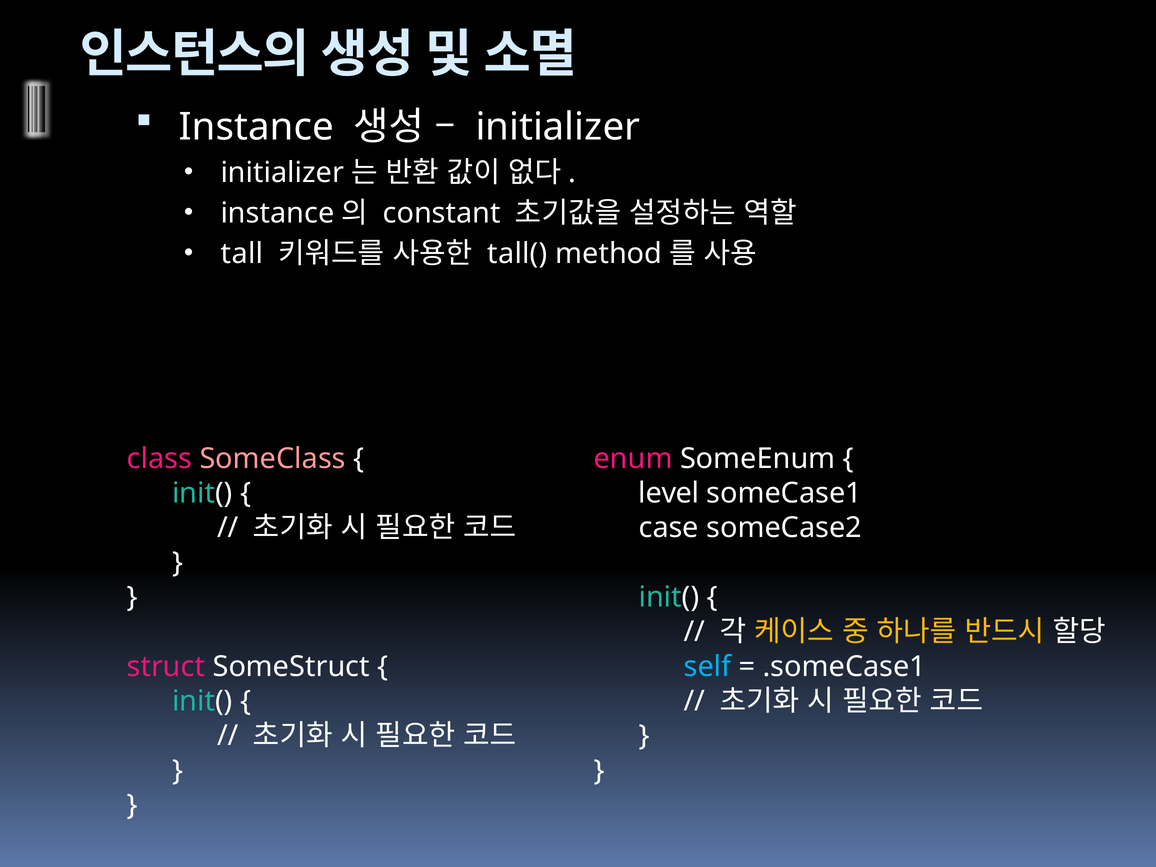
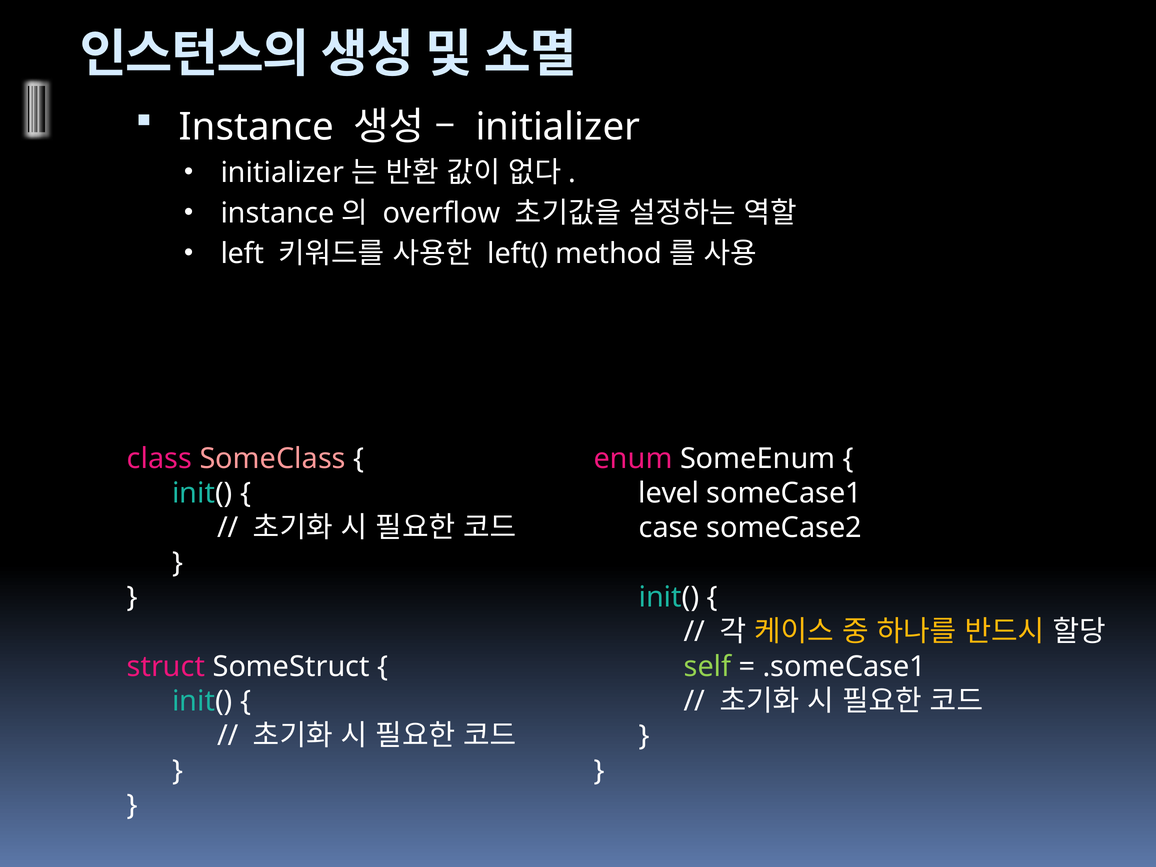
constant: constant -> overflow (442, 213)
tall: tall -> left (242, 254)
tall(: tall( -> left( (518, 254)
self colour: light blue -> light green (708, 667)
